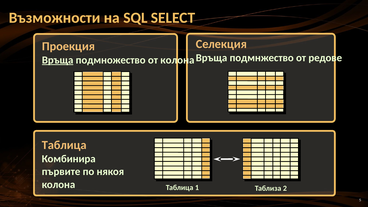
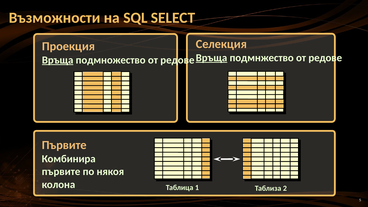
Връща underline: none -> present (212, 58)
подмножество от колона: колона -> редове (177, 60)
Таблица: Таблица -> Първите (64, 145)
